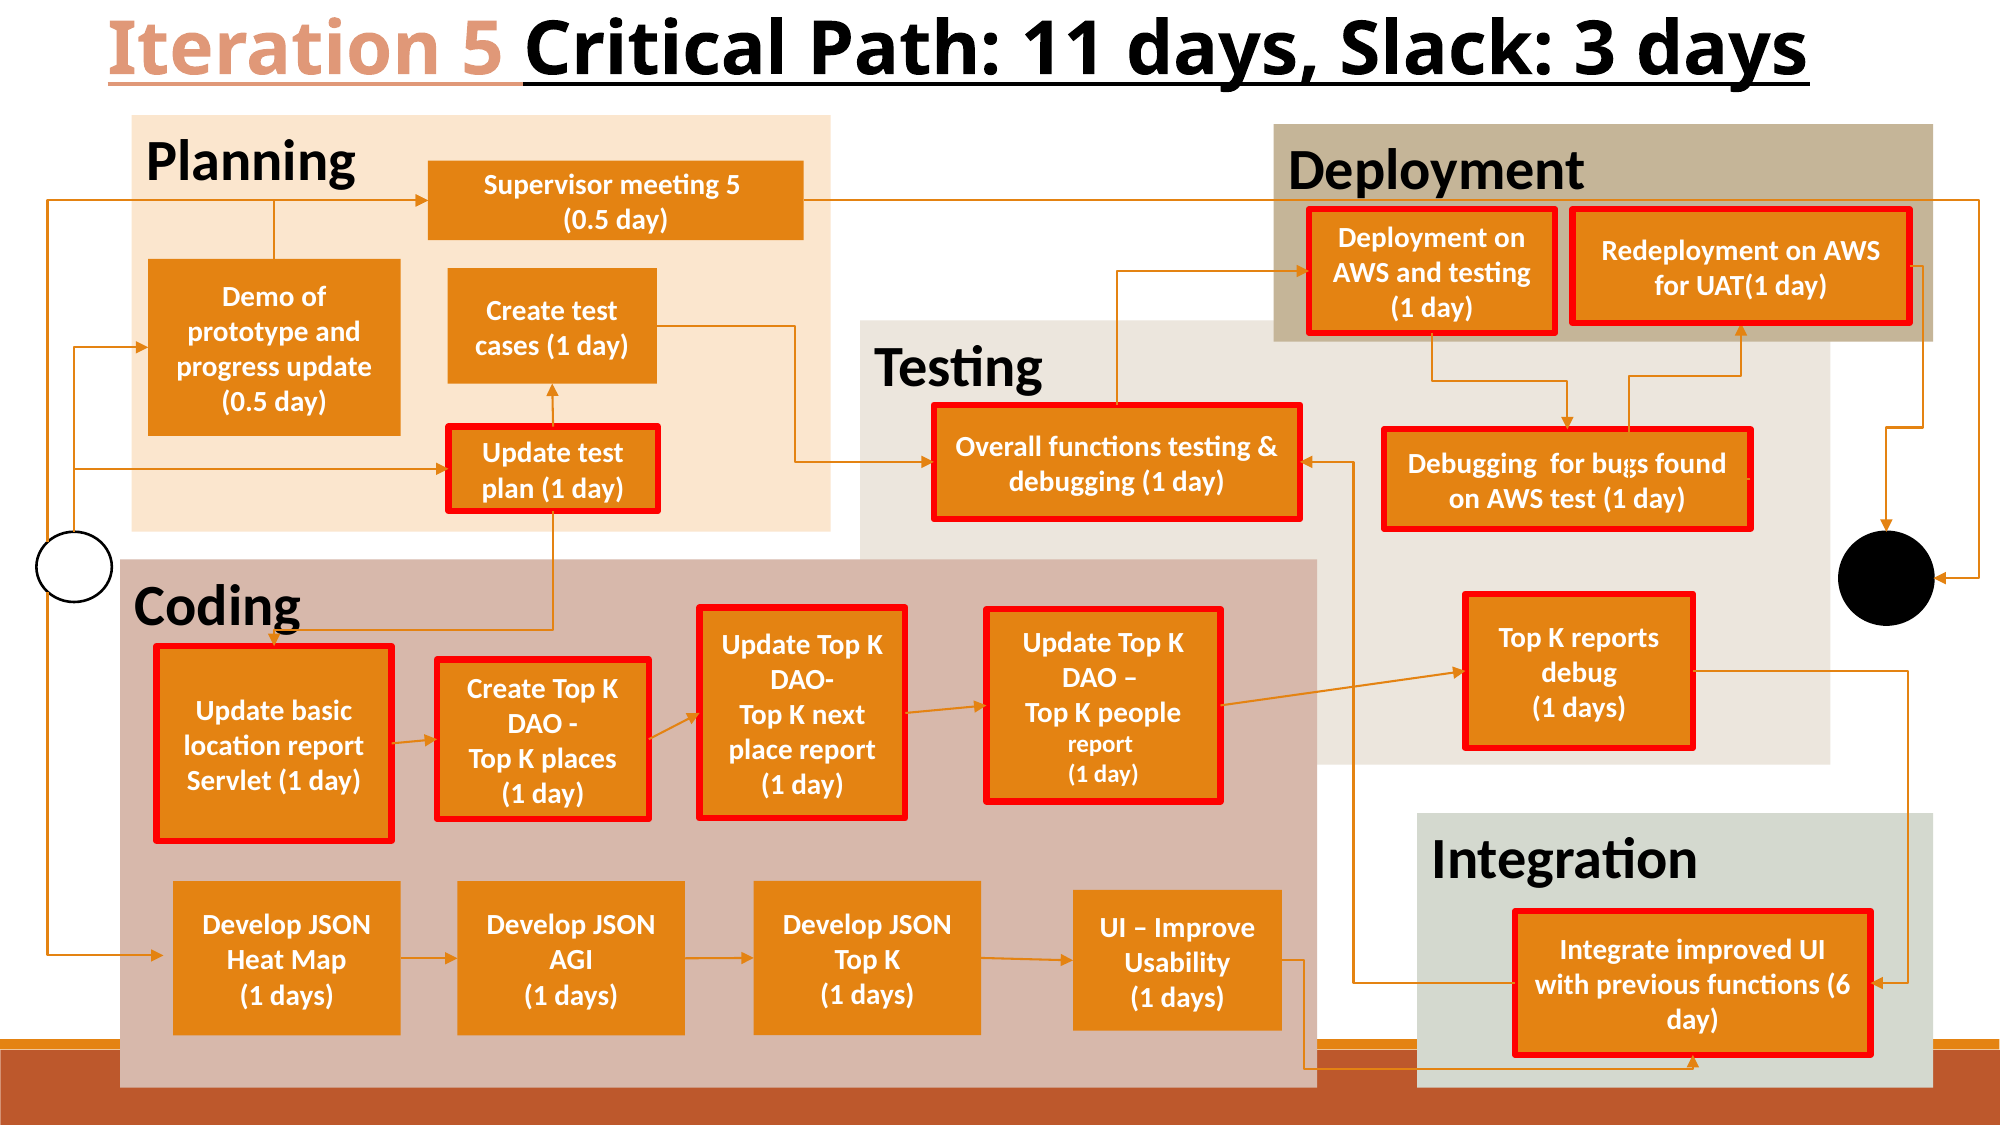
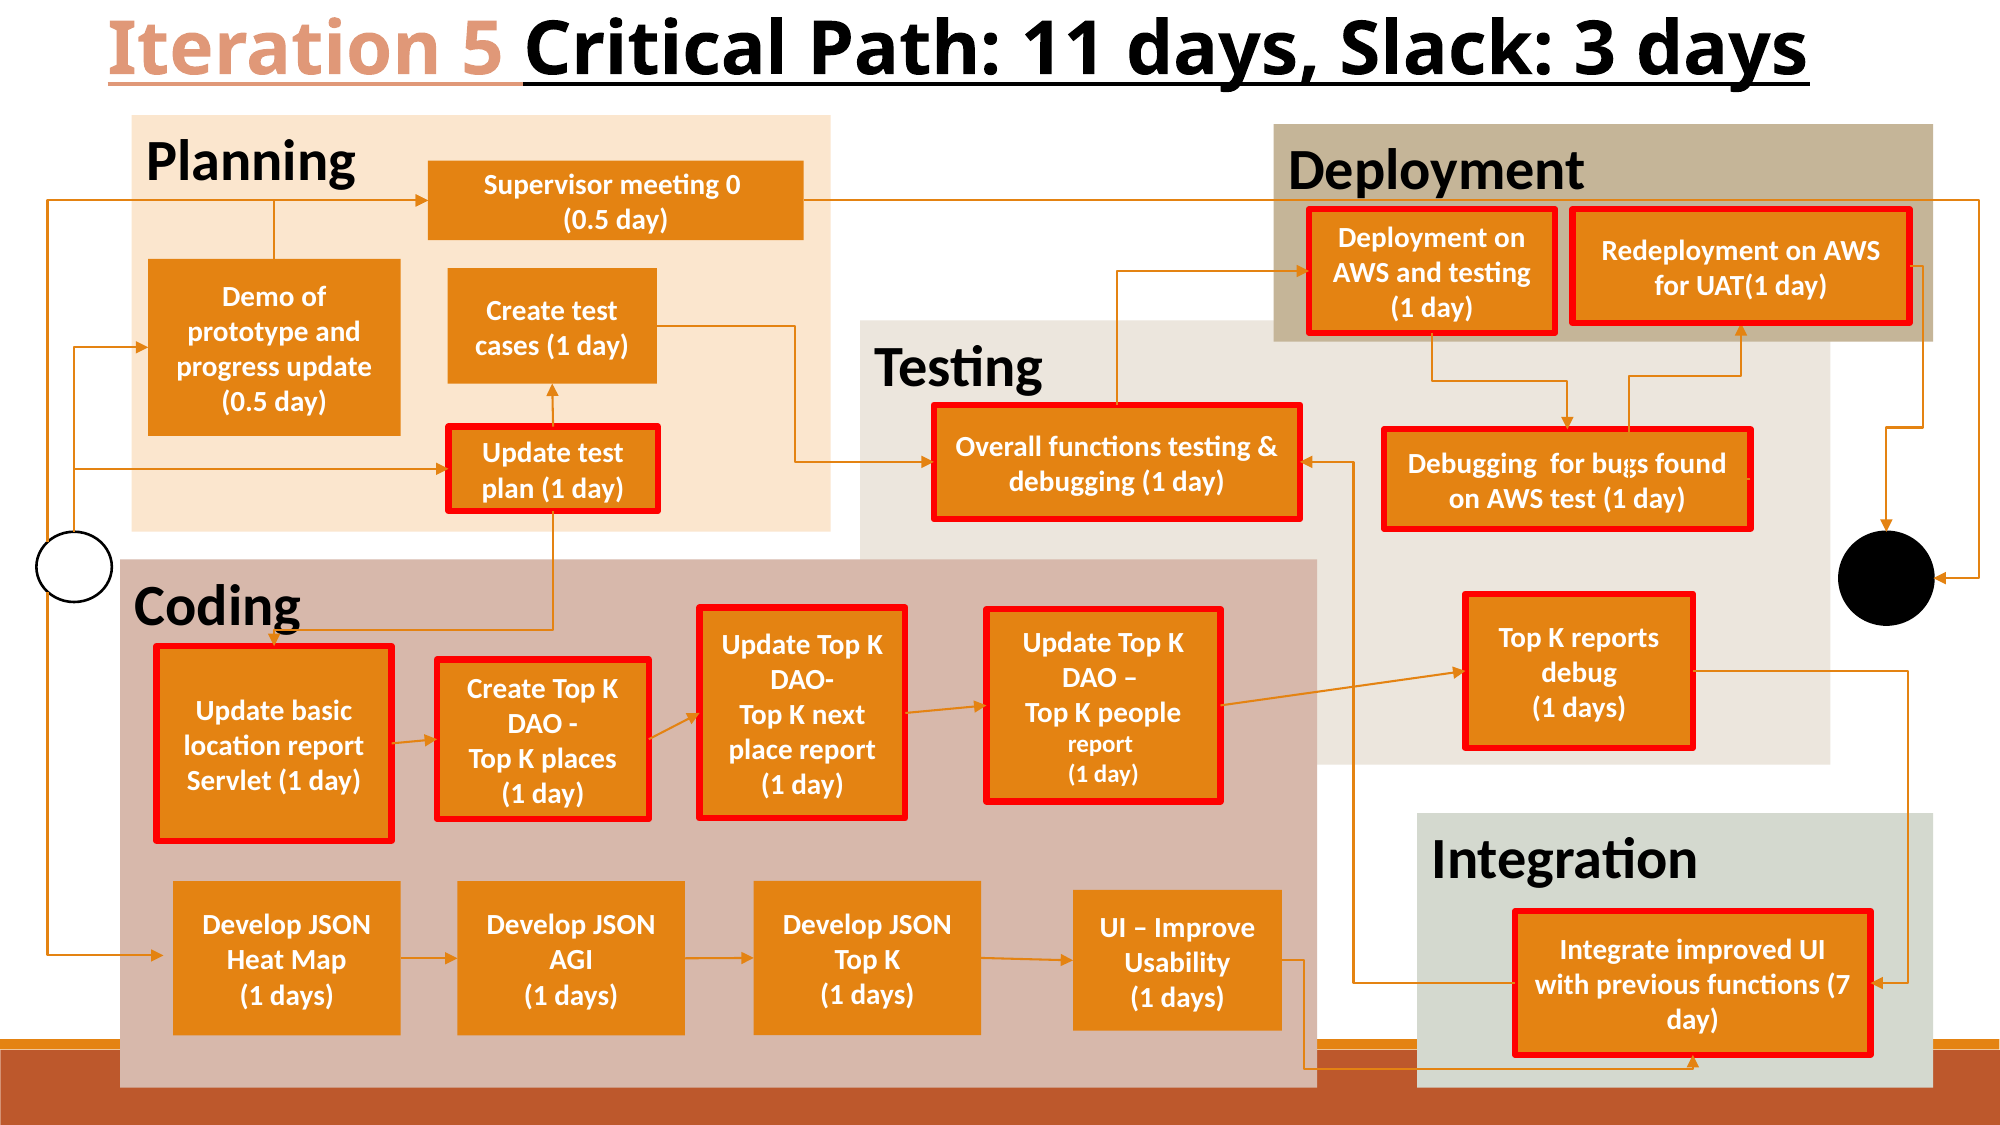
meeting 5: 5 -> 0 (733, 185)
6: 6 -> 7 (1839, 985)
